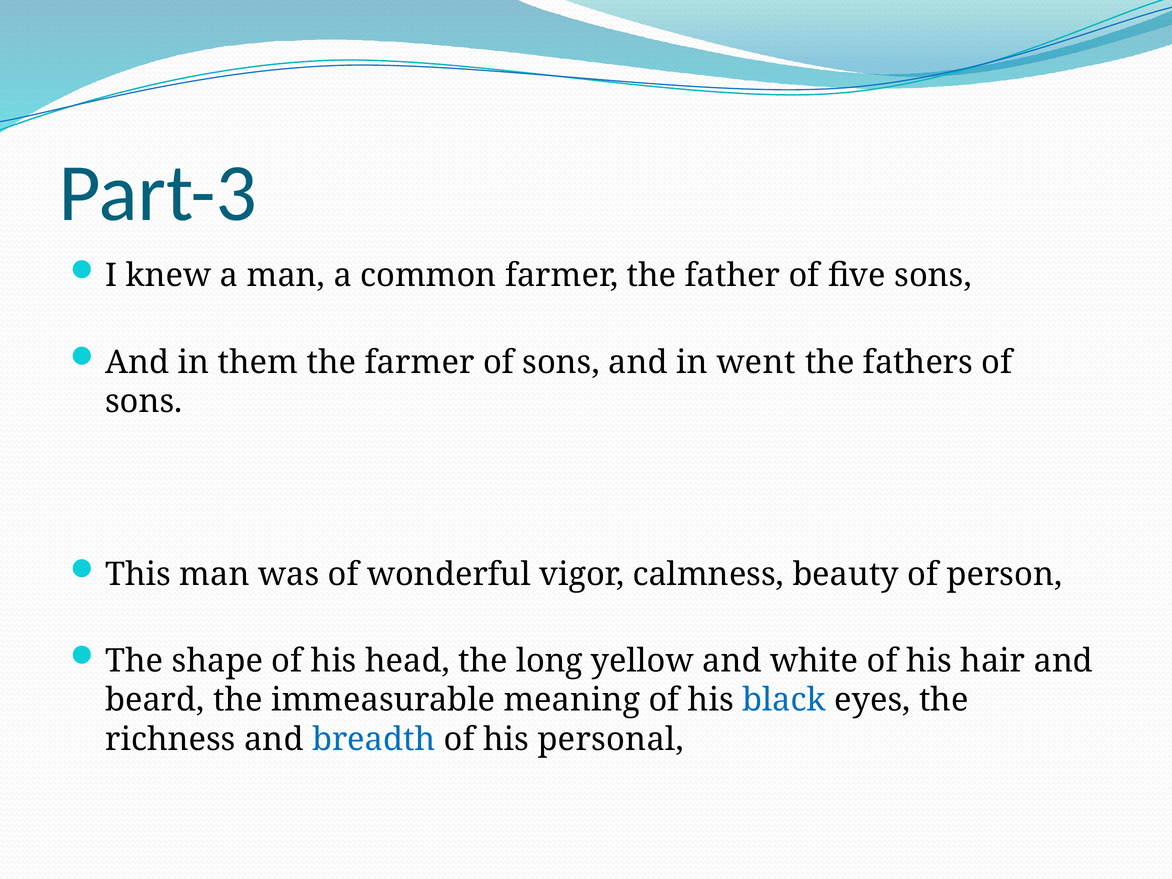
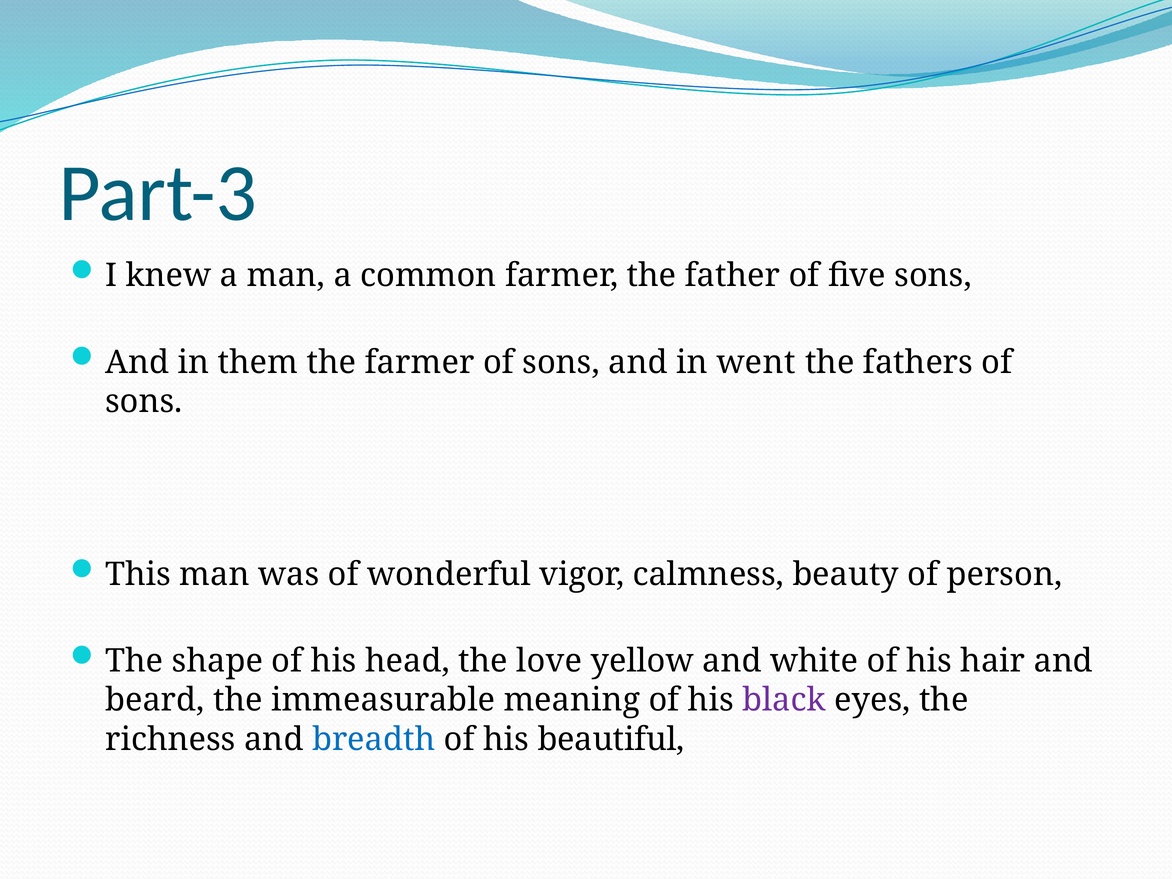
long: long -> love (549, 661)
black colour: blue -> purple (784, 700)
personal: personal -> beautiful (611, 739)
